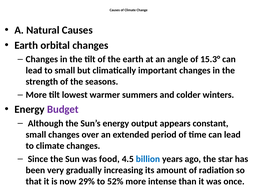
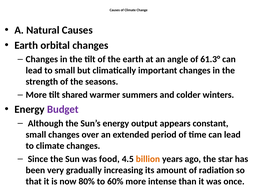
15.3°: 15.3° -> 61.3° (210, 59)
lowest: lowest -> shared (75, 95)
billion colour: blue -> orange (148, 159)
29%: 29% -> 80% (87, 181)
52%: 52% -> 60% (115, 181)
